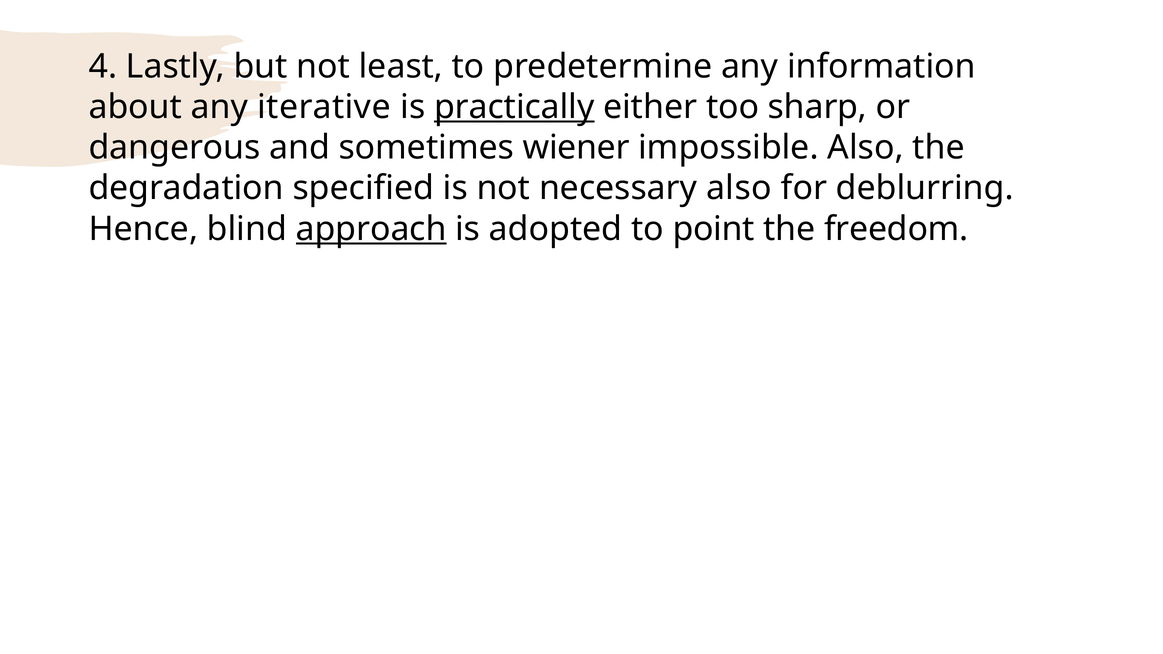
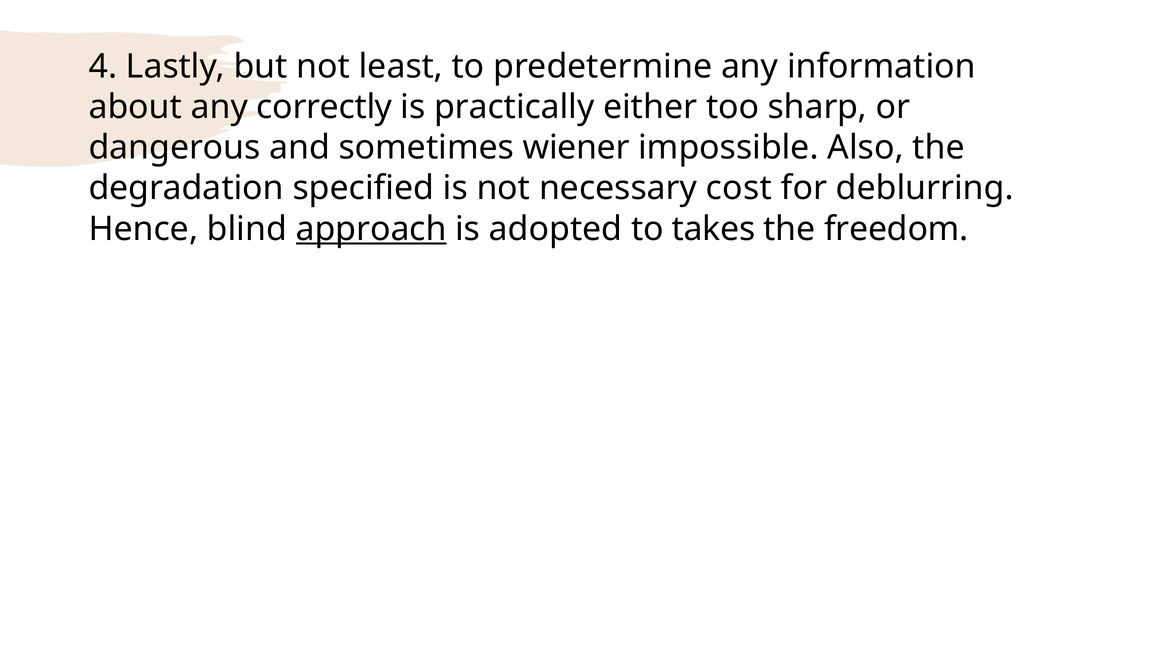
iterative: iterative -> correctly (324, 107)
practically underline: present -> none (514, 107)
necessary also: also -> cost (739, 188)
point: point -> takes (714, 229)
